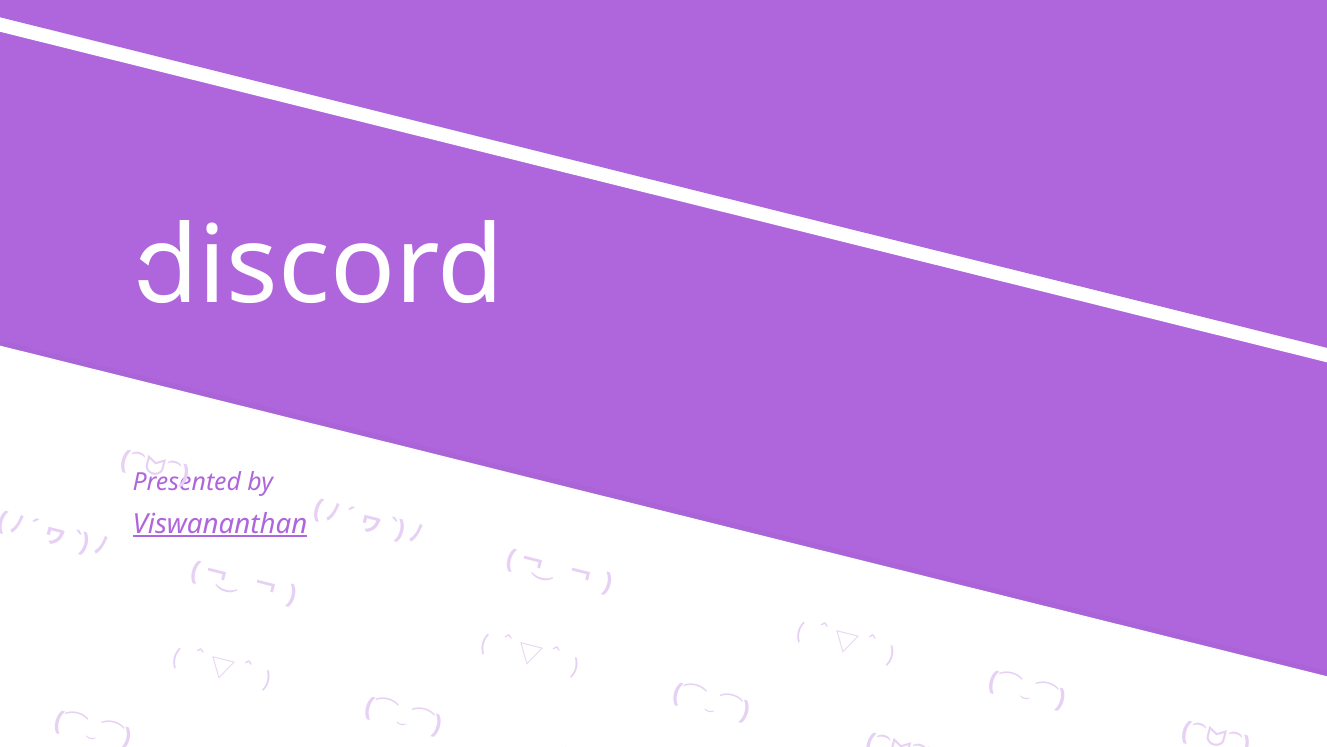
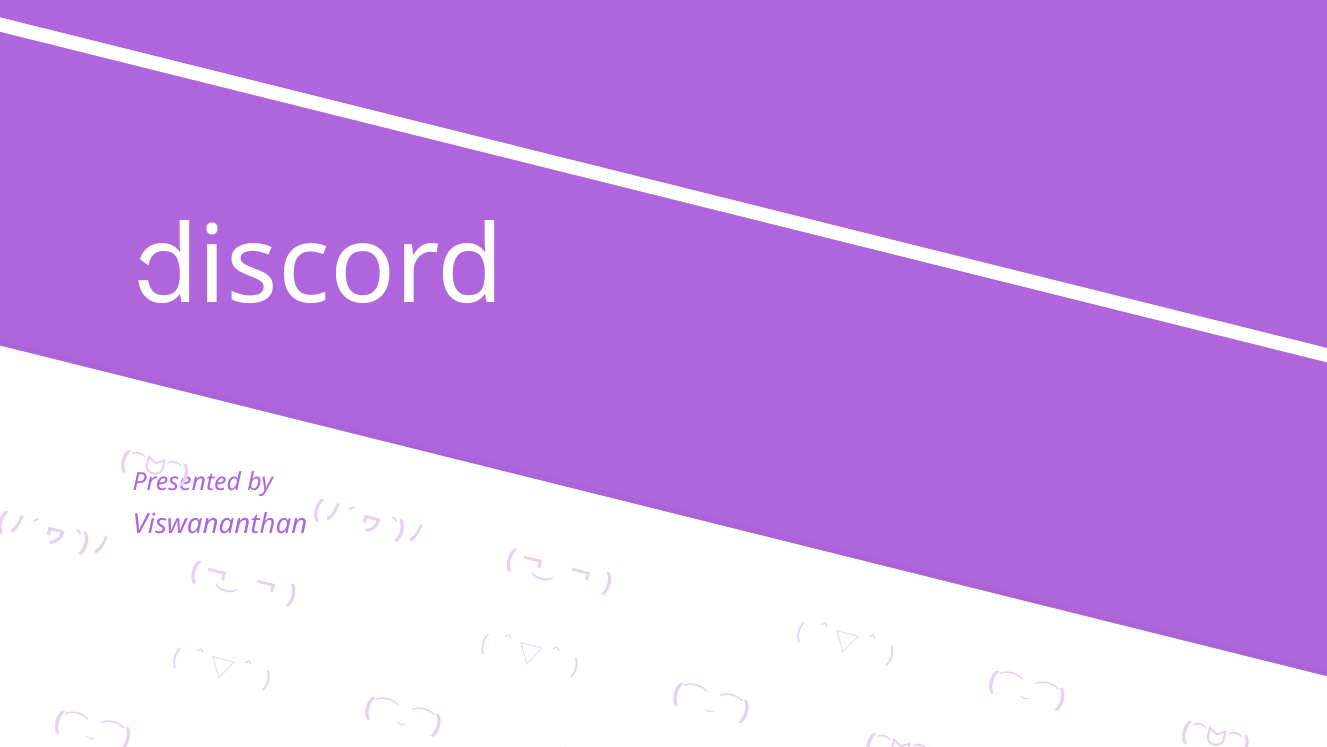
Viswananthan underline: present -> none (220, 524)
